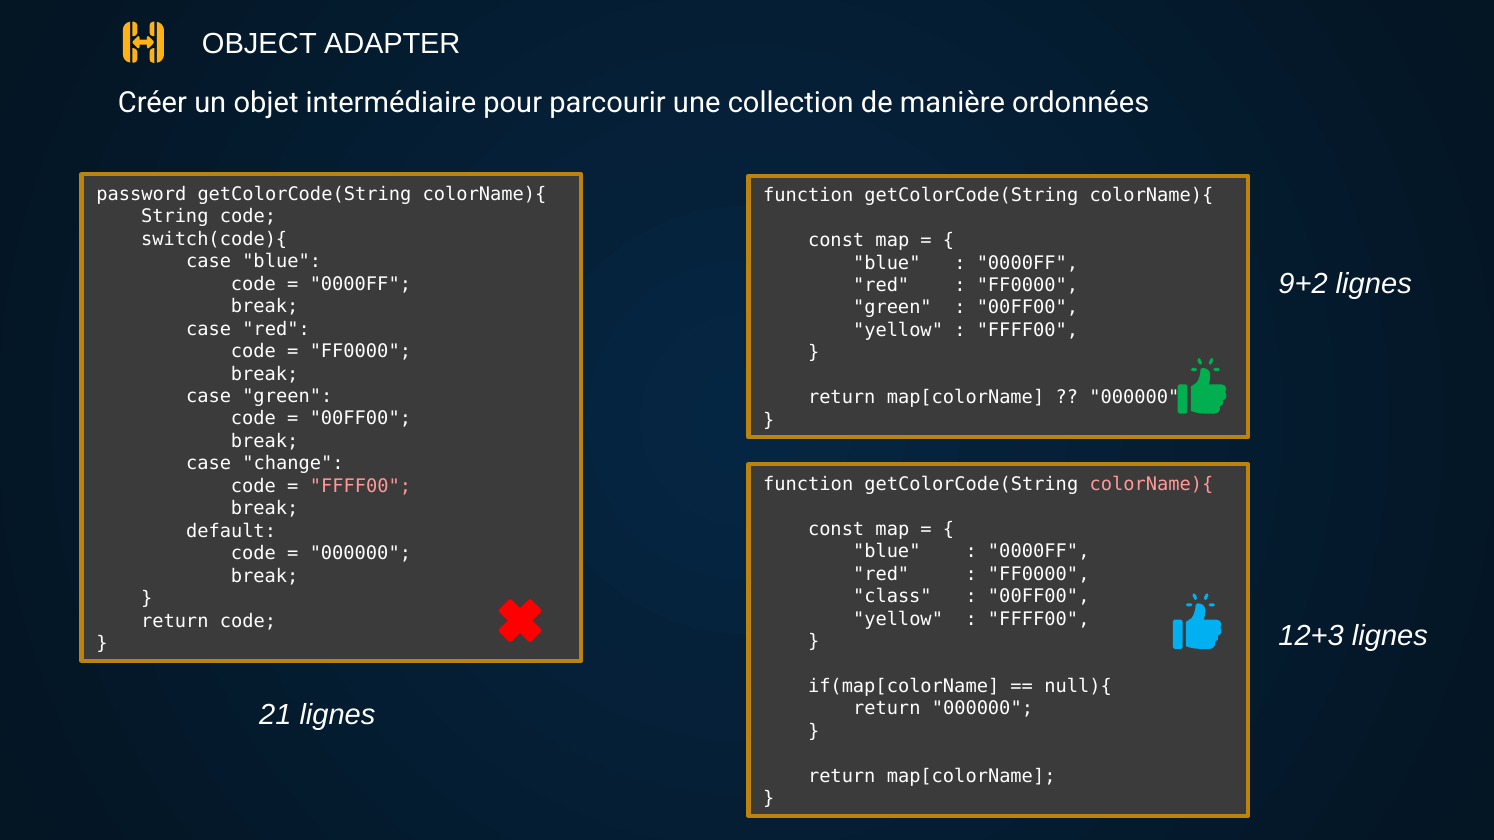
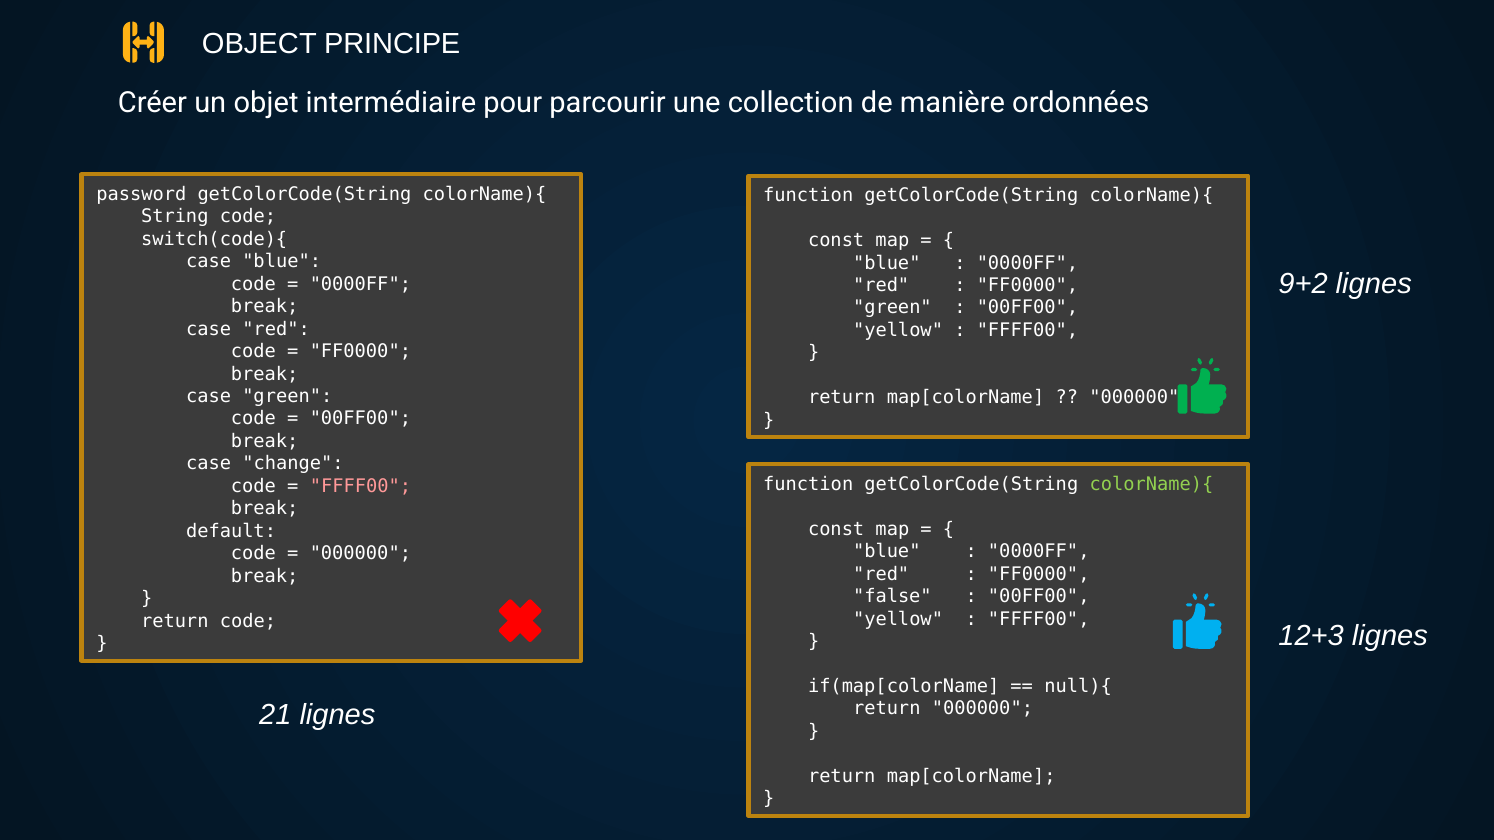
ADAPTER: ADAPTER -> PRINCIPE (392, 44)
colorName){ colour: pink -> light green (1151, 484)
class: class -> false (892, 597)
